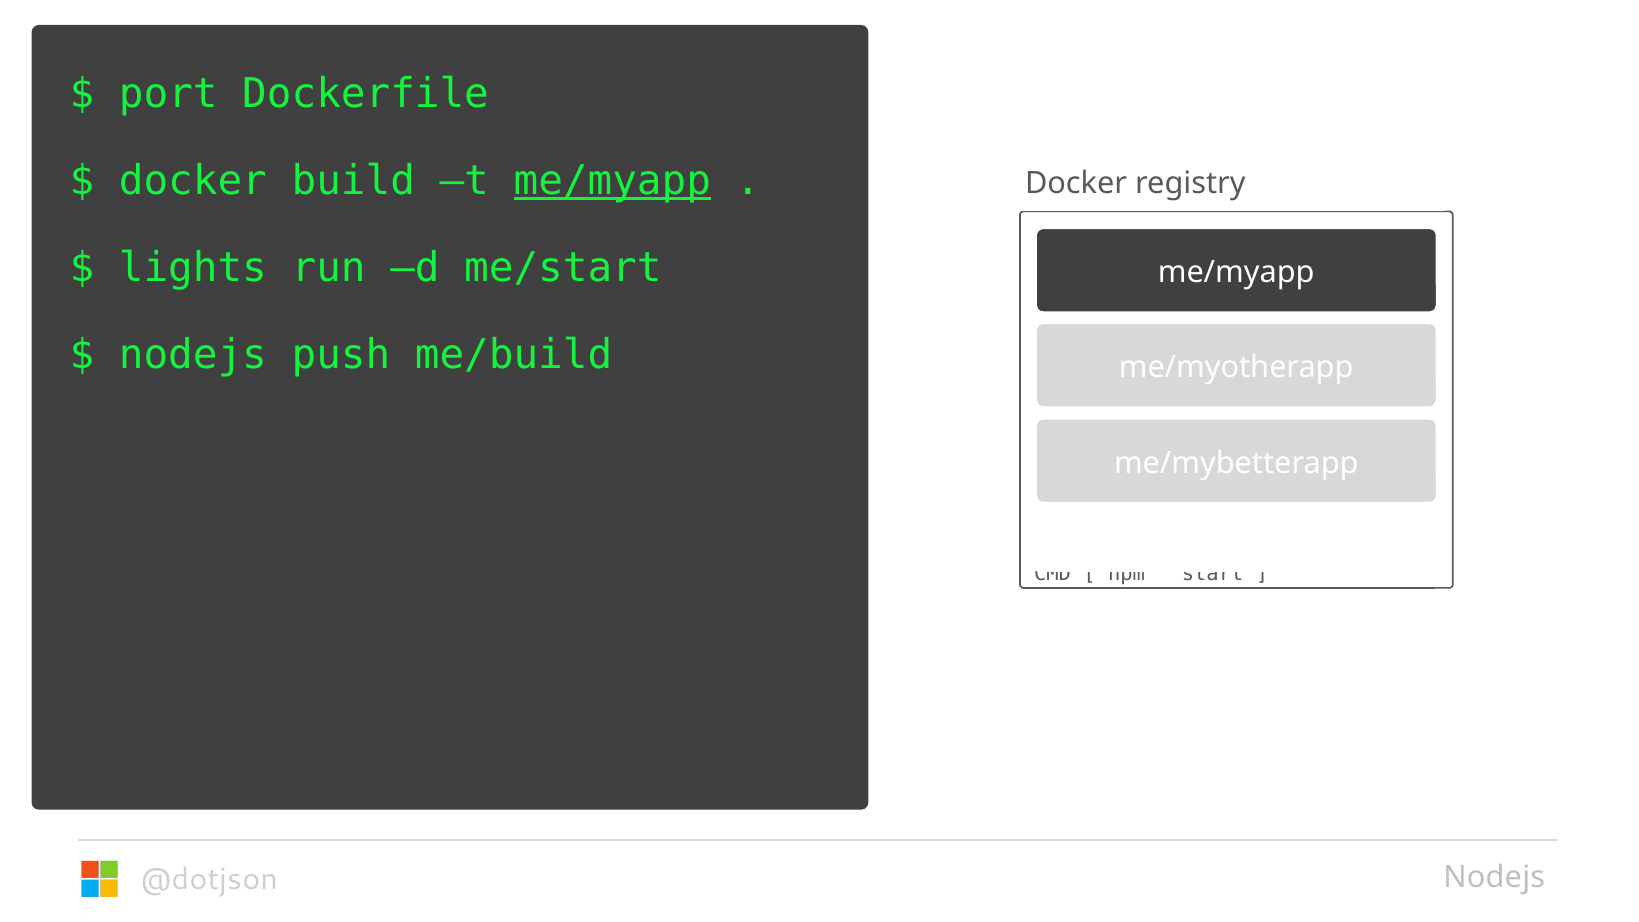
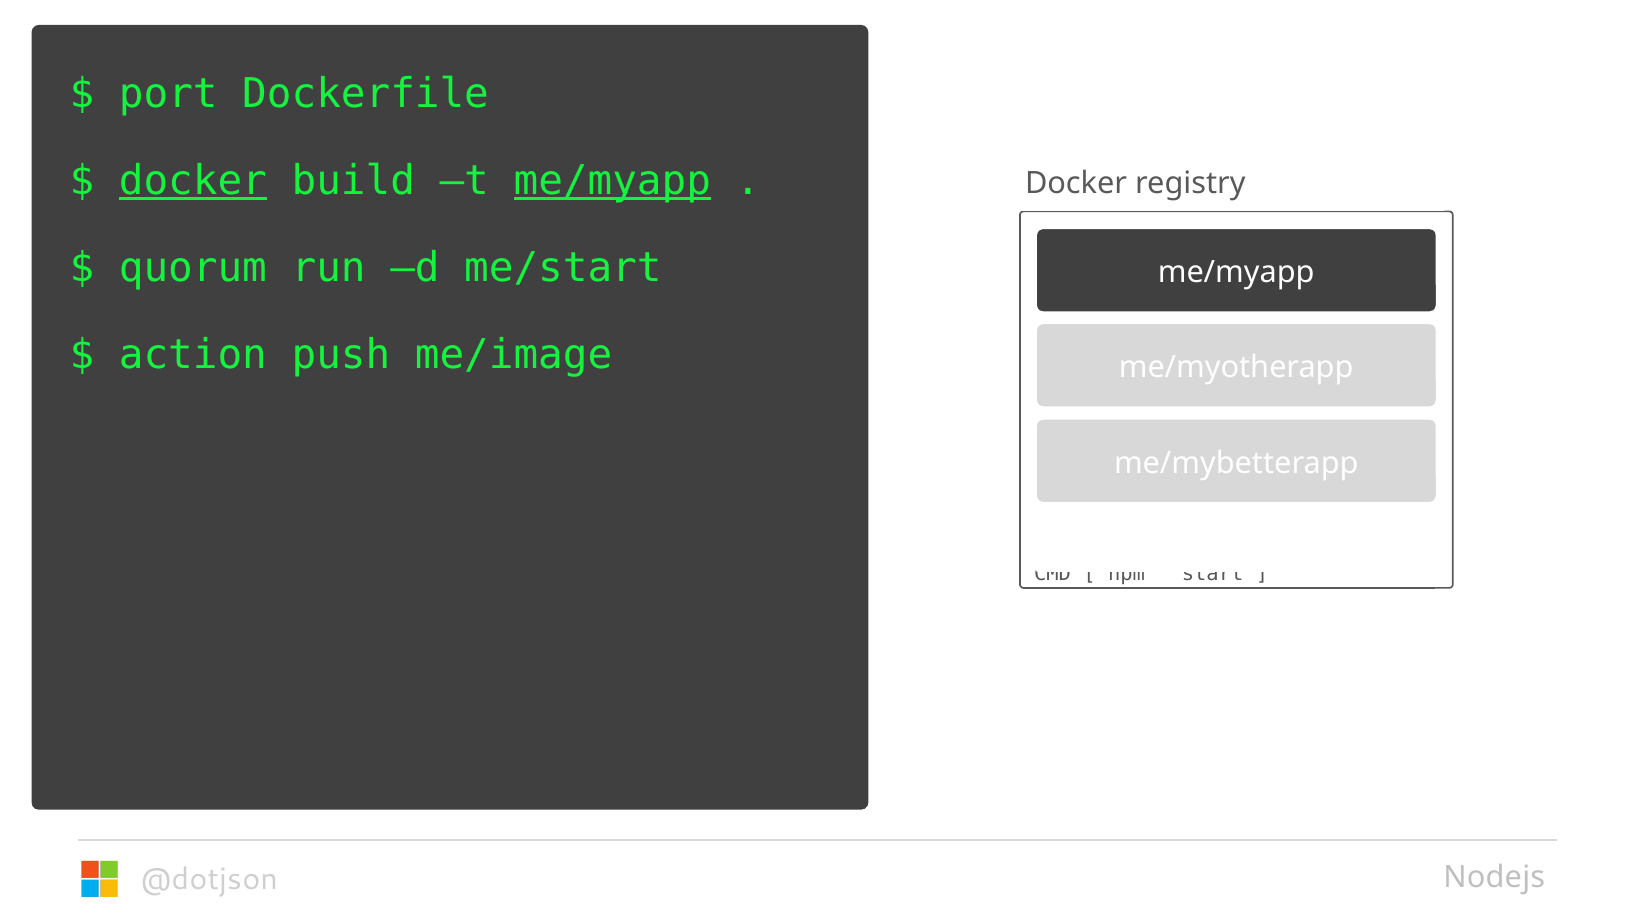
docker underline: none -> present (193, 181)
lights: lights -> quorum (193, 268)
nodejs: nodejs -> action (193, 354)
me/build: me/build -> me/image (514, 354)
